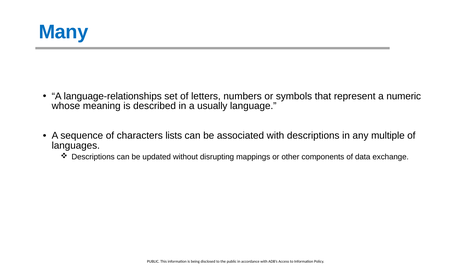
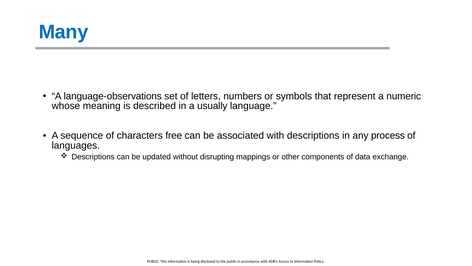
language-relationships: language-relationships -> language-observations (113, 96)
lists: lists -> free (174, 135)
multiple: multiple -> process (388, 135)
